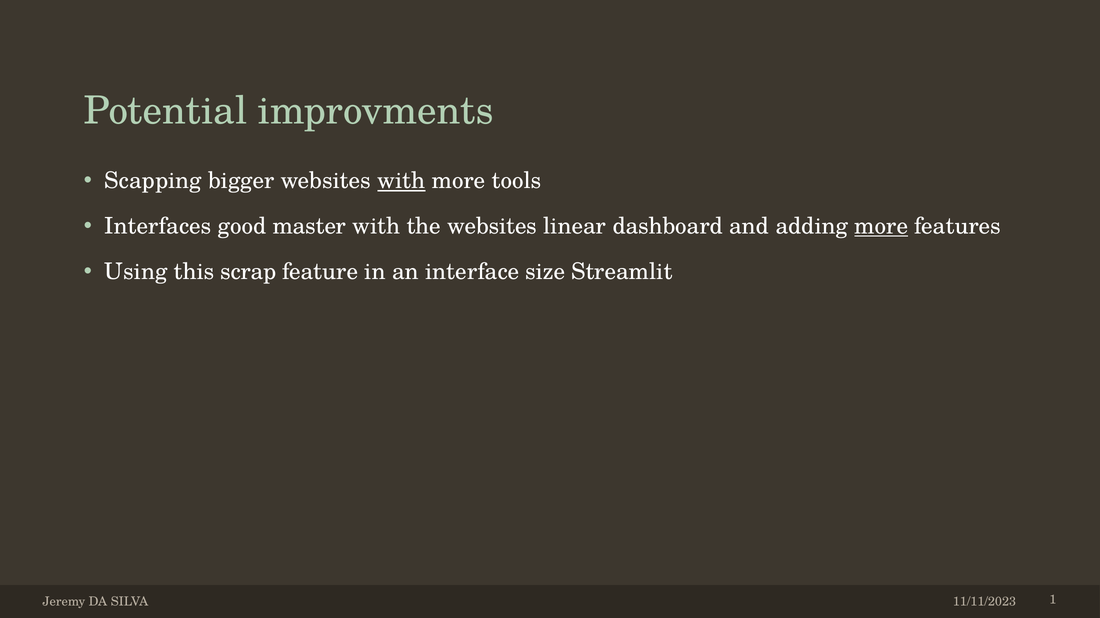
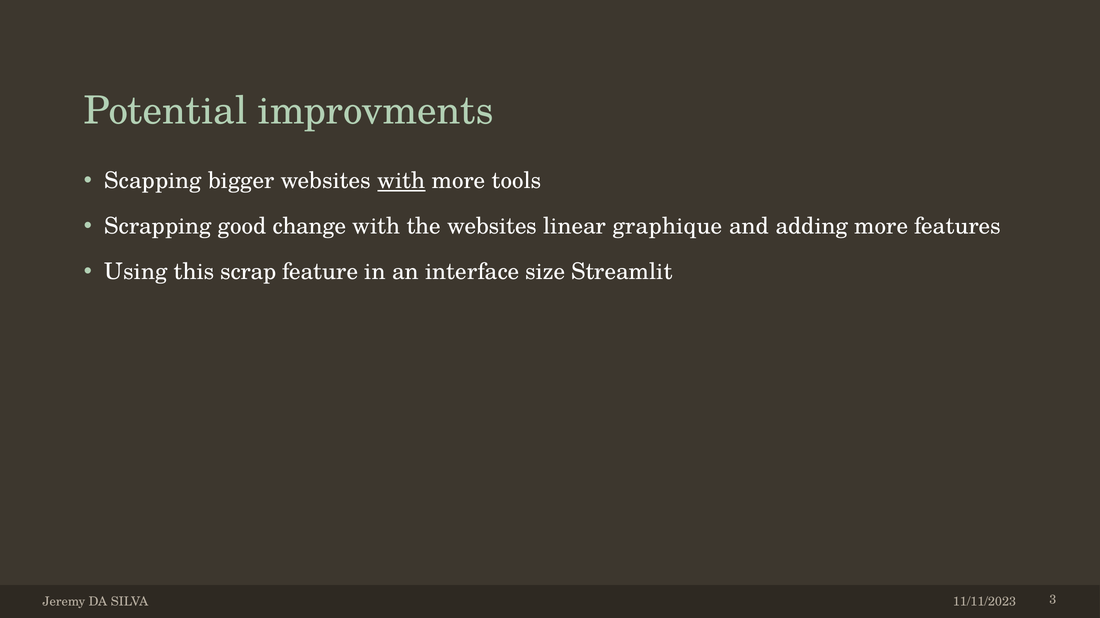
Interfaces: Interfaces -> Scrapping (158, 226)
master: master -> change (309, 226)
dashboard: dashboard -> graphique (668, 226)
more underline: present -> none (881, 226)
1: 1 -> 3 (1053, 600)
